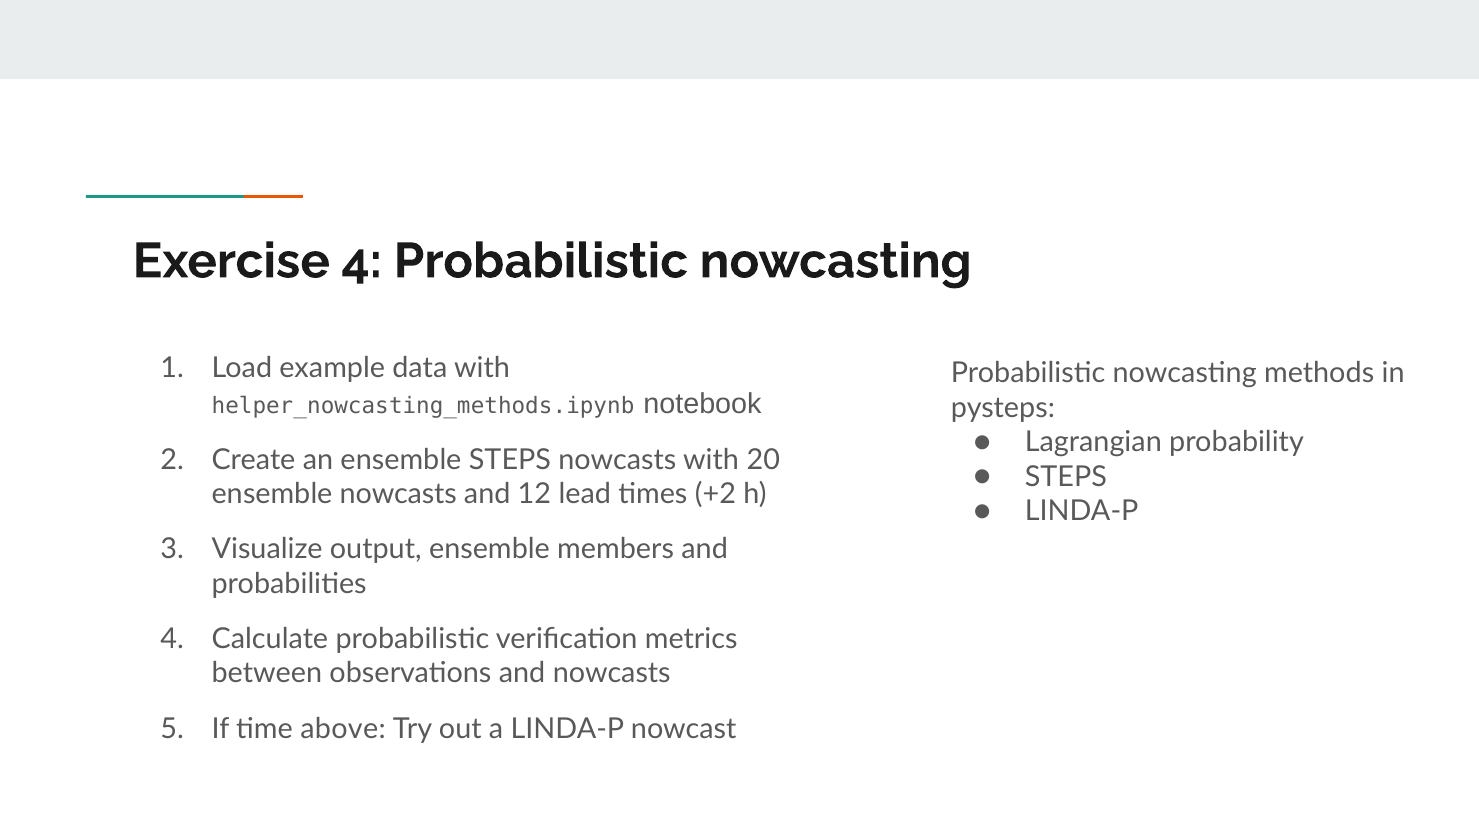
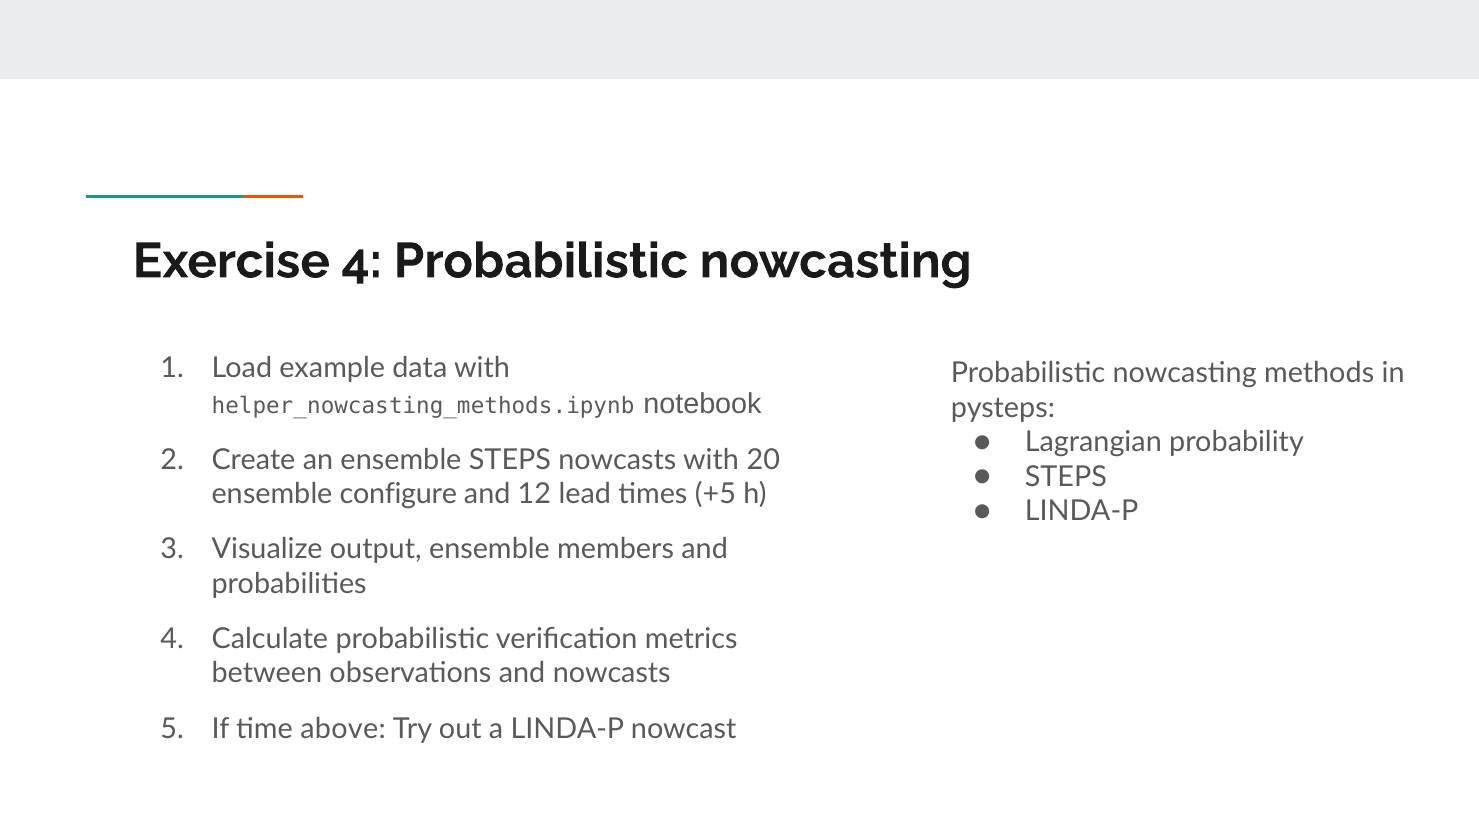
ensemble nowcasts: nowcasts -> configure (398, 494)
+2: +2 -> +5 (715, 494)
